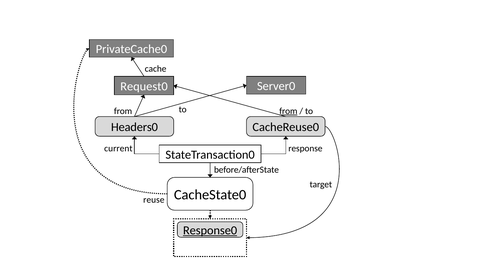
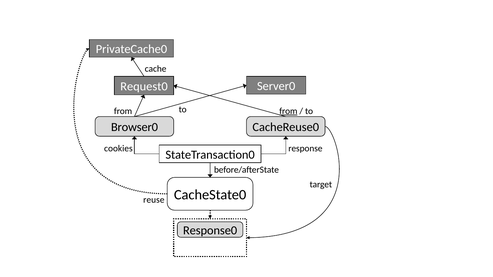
Headers0: Headers0 -> Browser0 (134, 127)
current: current -> cookies (118, 149)
Response0 underline: present -> none (210, 231)
